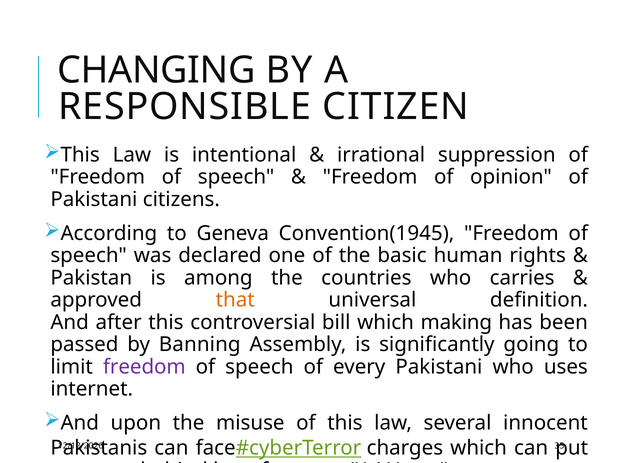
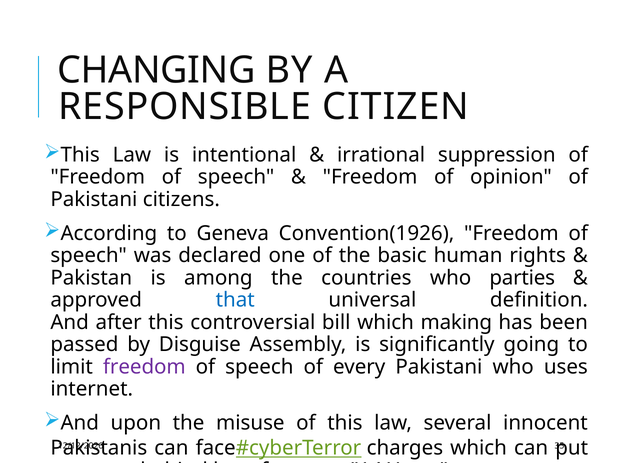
Convention(1945: Convention(1945 -> Convention(1926 (367, 233)
carries: carries -> parties (522, 278)
that colour: orange -> blue (235, 300)
Banning: Banning -> Disguise (200, 344)
